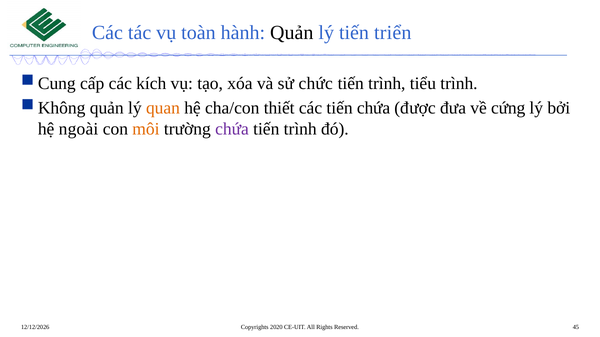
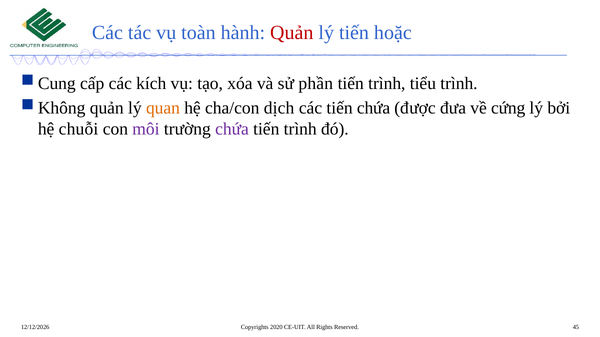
Quản colour: black -> red (292, 33)
triển: triển -> hoặc (393, 33)
chức: chức -> phần (316, 83)
thiết: thiết -> dịch (279, 108)
ngoài: ngoài -> chuỗi (79, 129)
môi colour: orange -> purple (146, 129)
